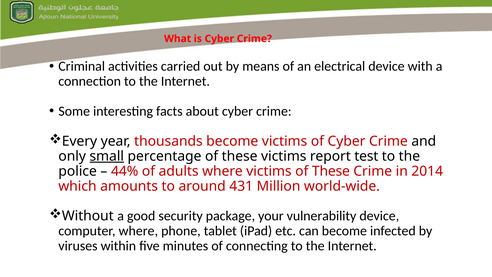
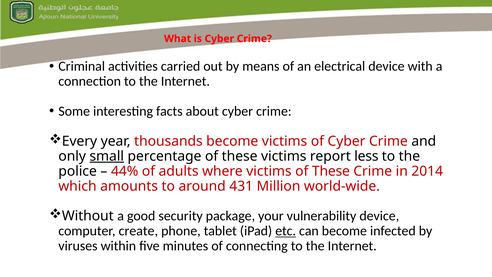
test: test -> less (366, 156)
computer where: where -> create (138, 231)
etc underline: none -> present (286, 231)
